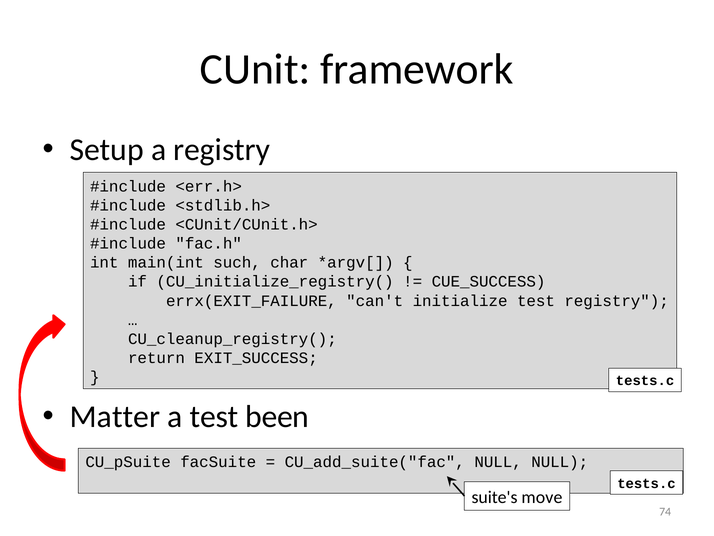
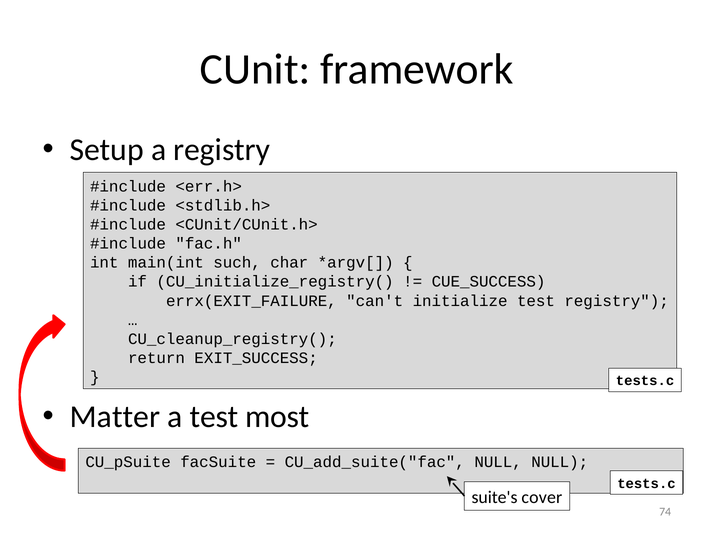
been: been -> most (277, 416)
move: move -> cover (542, 497)
